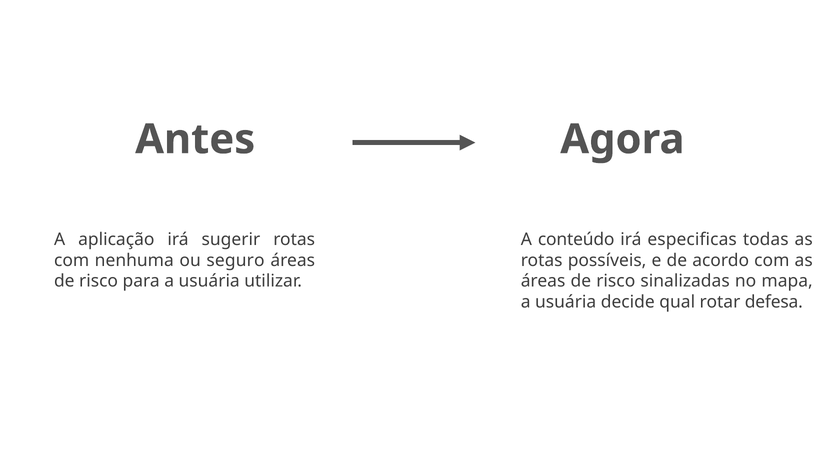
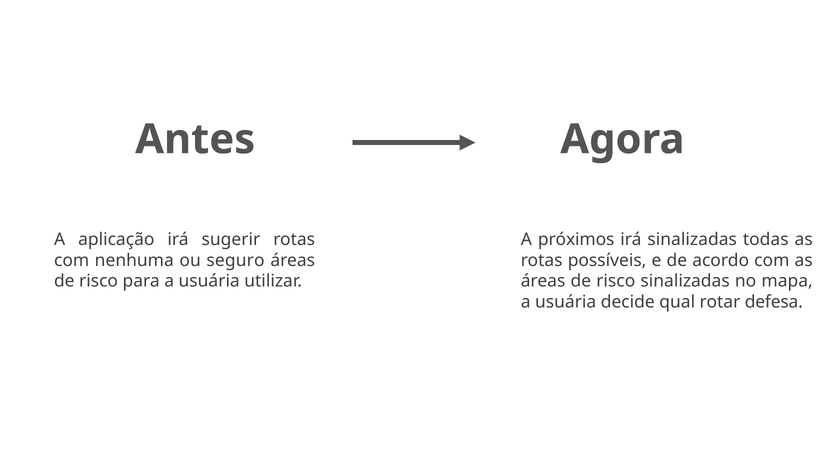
conteúdo: conteúdo -> próximos (576, 239)
irá especificas: especificas -> sinalizadas (692, 239)
